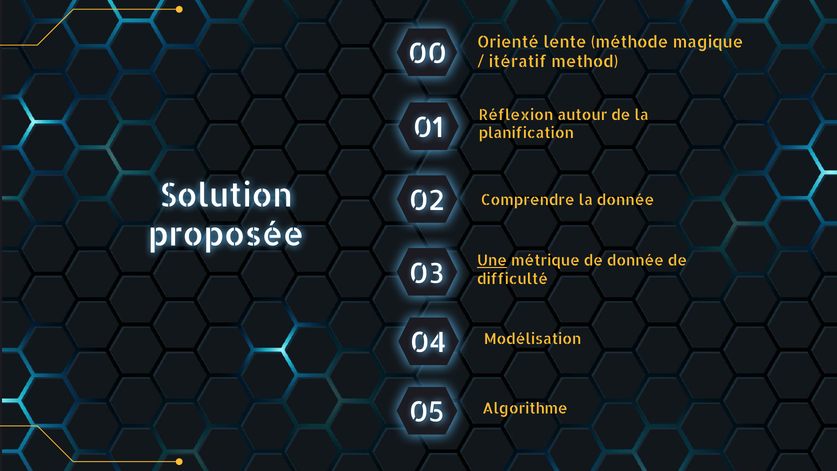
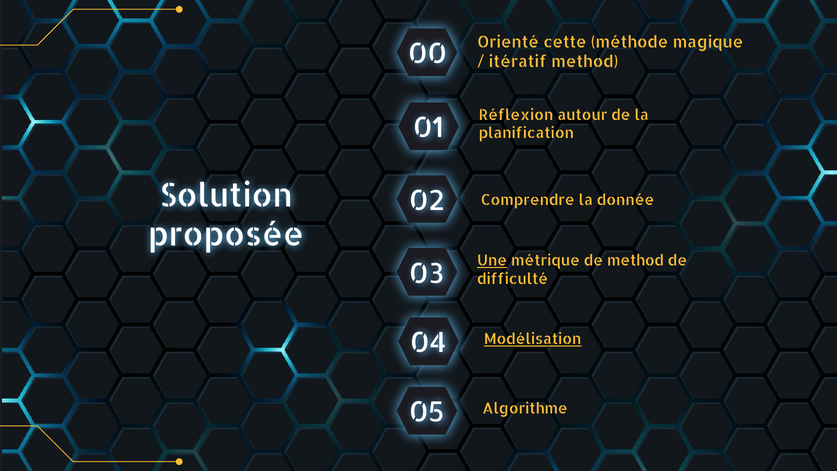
lente: lente -> cette (565, 42)
de donnée: donnée -> method (636, 261)
Modélisation underline: none -> present (533, 339)
